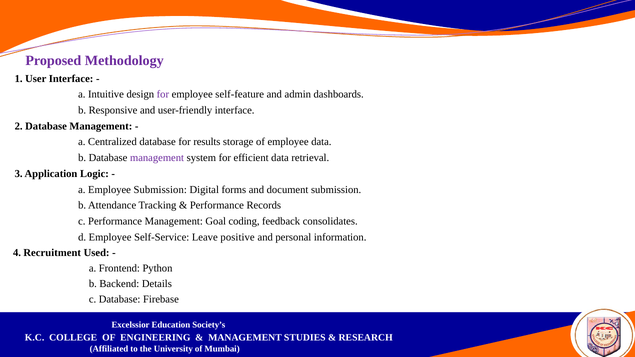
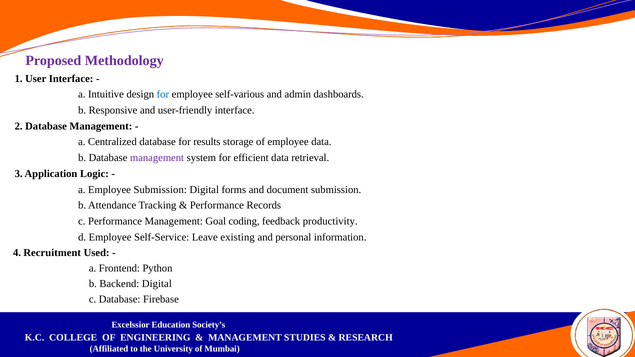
for colour: purple -> blue (163, 94)
self-feature: self-feature -> self-various (240, 94)
consolidates: consolidates -> productivity (330, 221)
positive: positive -> existing (238, 237)
Backend Details: Details -> Digital (157, 284)
